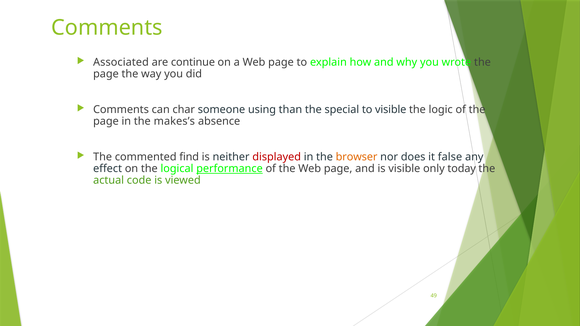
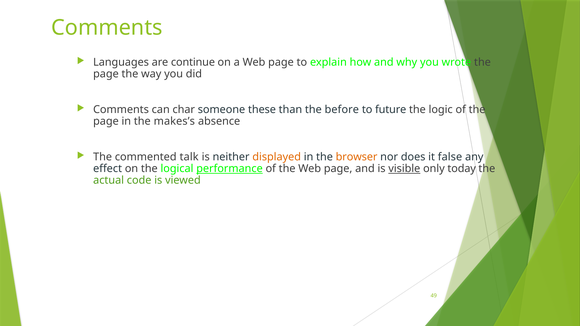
Associated: Associated -> Languages (121, 62)
using: using -> these (262, 110)
special: special -> before (342, 110)
to visible: visible -> future (391, 110)
find: find -> talk (189, 157)
displayed colour: red -> orange (277, 157)
visible underline: none -> present (404, 169)
